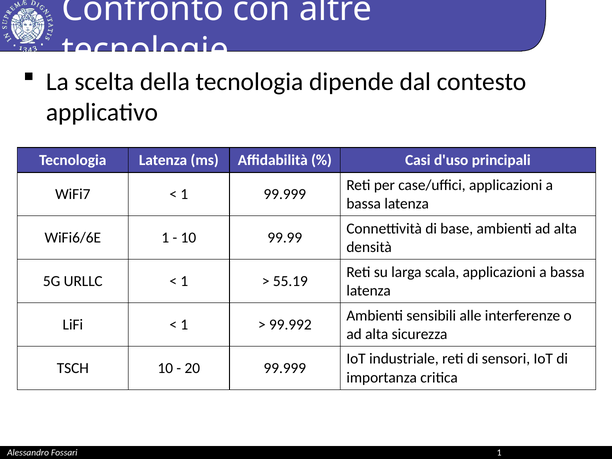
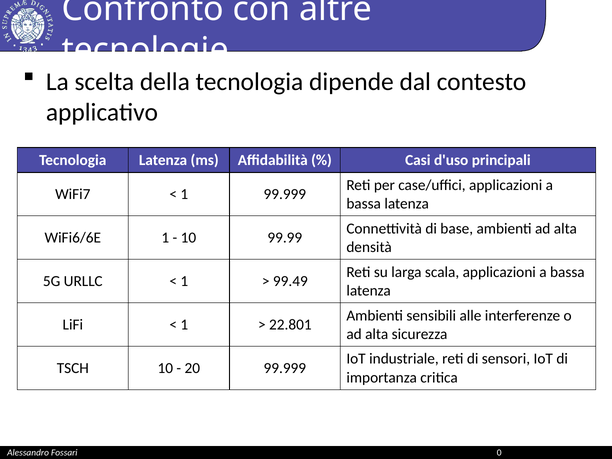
55.19: 55.19 -> 99.49 (290, 281)
99.992: 99.992 -> 22.801 (290, 325)
Fossari 1: 1 -> 0 (499, 453)
